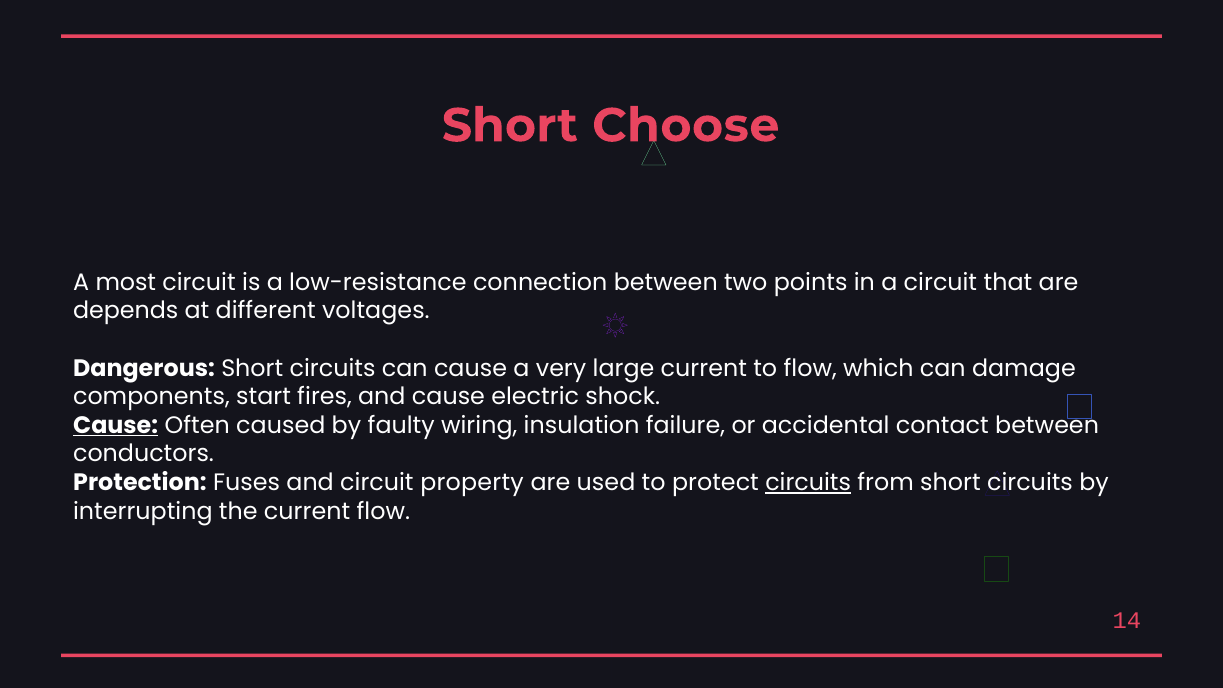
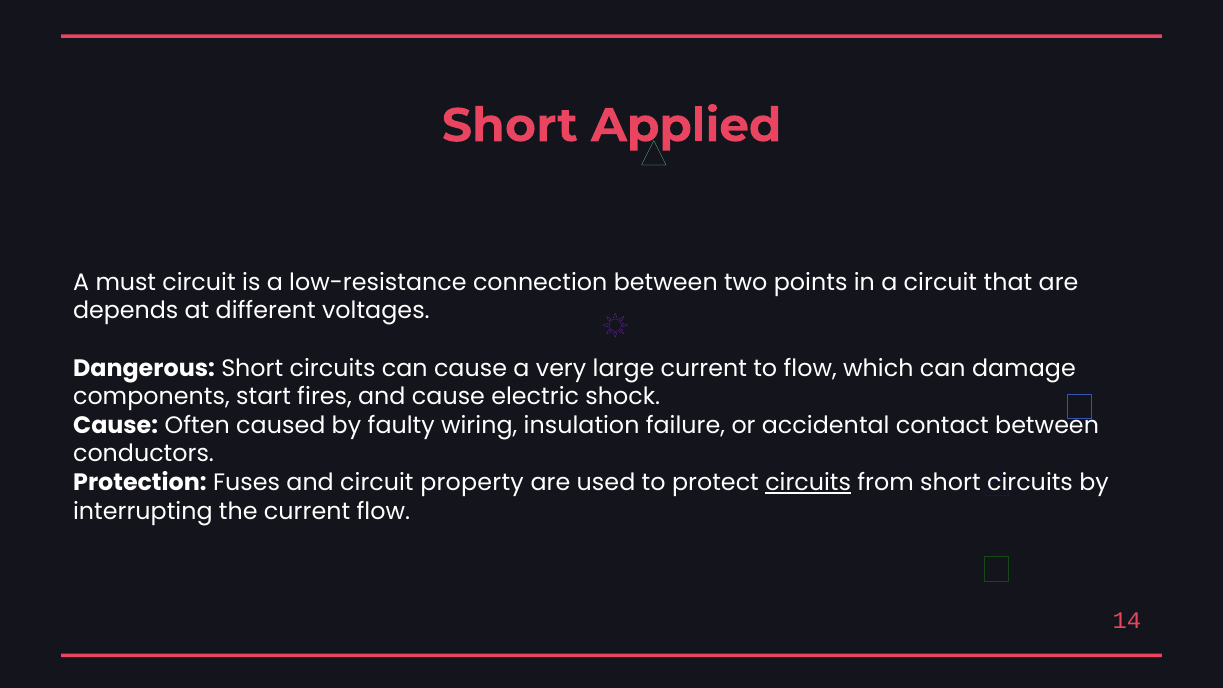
Choose: Choose -> Applied (686, 126)
most: most -> must (126, 282)
Cause underline: present -> none (116, 425)
